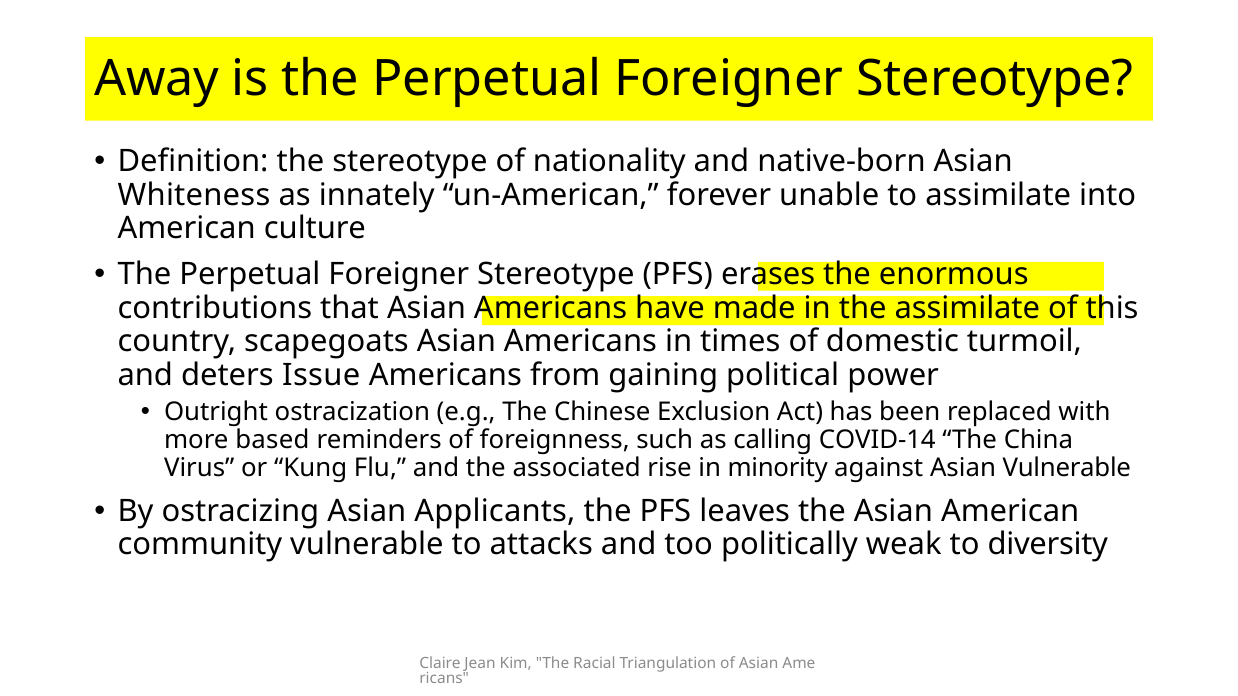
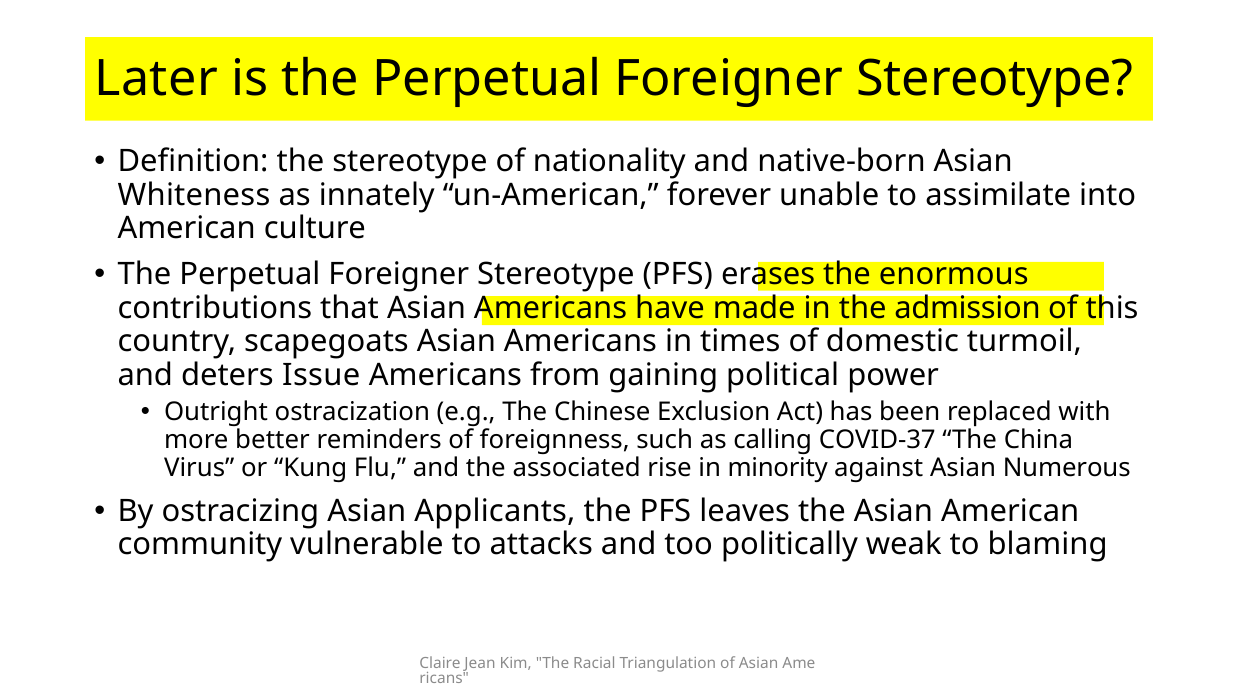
Away: Away -> Later (156, 79)
the assimilate: assimilate -> admission (967, 308)
based: based -> better (273, 440)
COVID-14: COVID-14 -> COVID-37 (877, 440)
Asian Vulnerable: Vulnerable -> Numerous (1067, 468)
diversity: diversity -> blaming (1048, 545)
